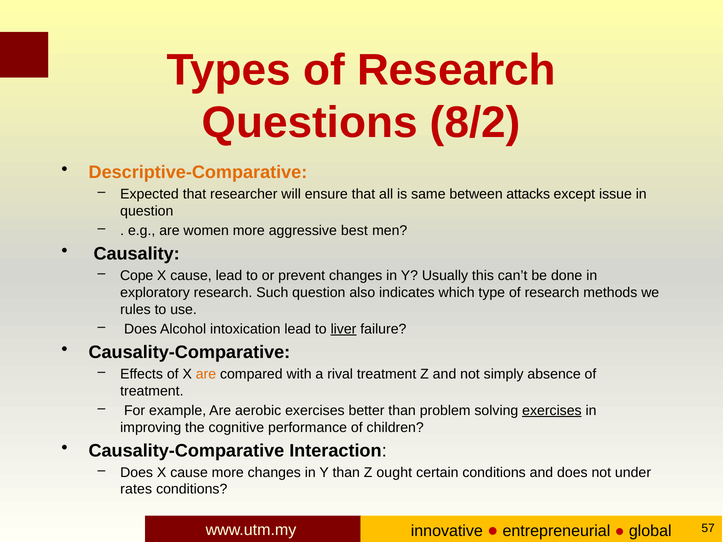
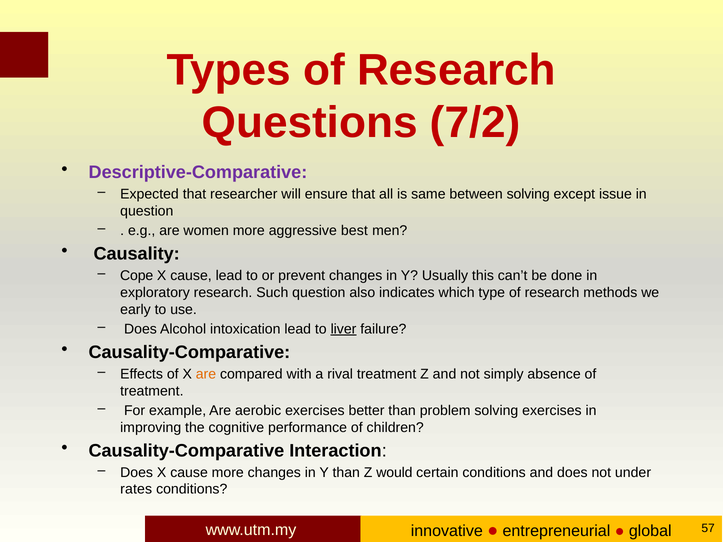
8/2: 8/2 -> 7/2 (475, 123)
Descriptive-Comparative colour: orange -> purple (198, 172)
between attacks: attacks -> solving (528, 194)
rules: rules -> early (135, 310)
exercises underline: present -> none (552, 411)
ought: ought -> would (394, 473)
